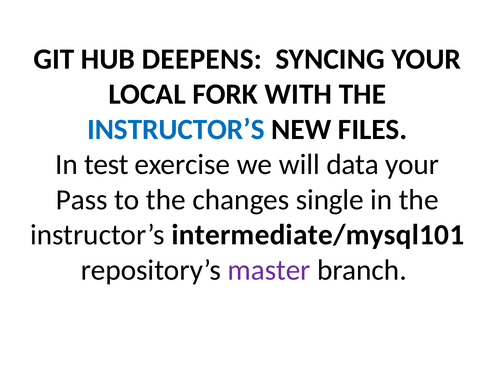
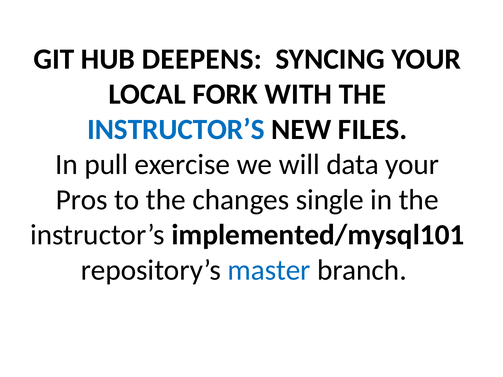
test: test -> pull (106, 165)
Pass: Pass -> Pros (82, 200)
intermediate/mysql101: intermediate/mysql101 -> implemented/mysql101 (318, 235)
master colour: purple -> blue (269, 270)
